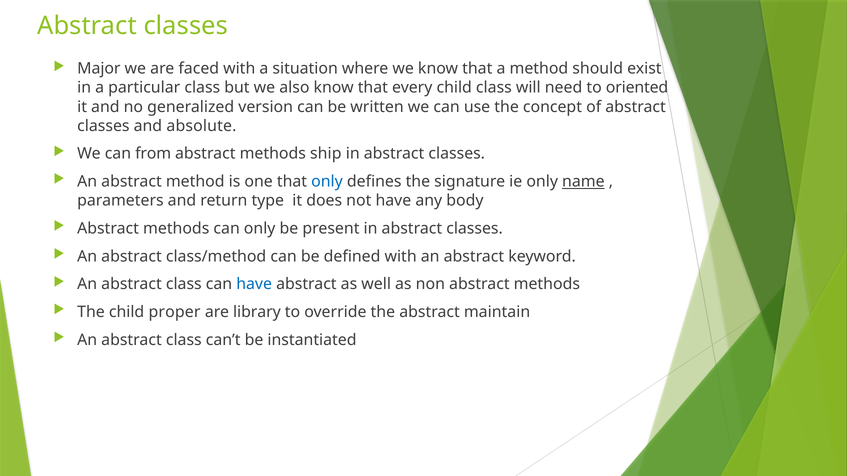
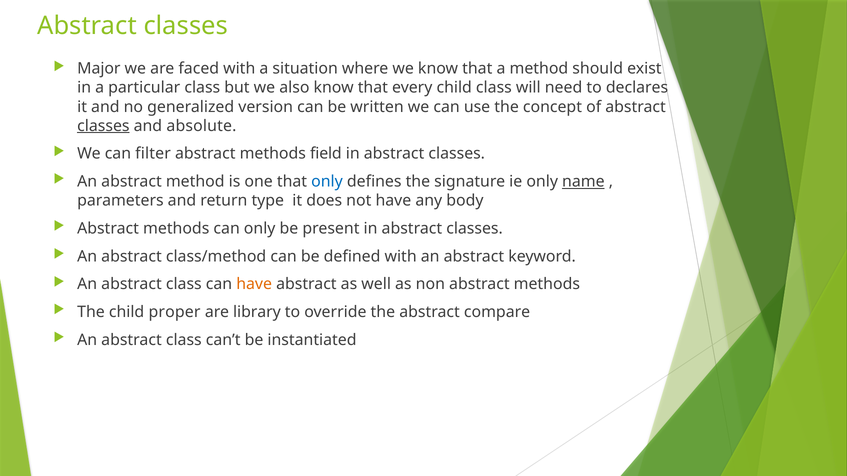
oriented: oriented -> declares (637, 88)
classes underline: none -> present (103, 126)
from: from -> filter (153, 154)
ship: ship -> field (326, 154)
have colour: blue -> orange (254, 284)
maintain: maintain -> compare (497, 312)
